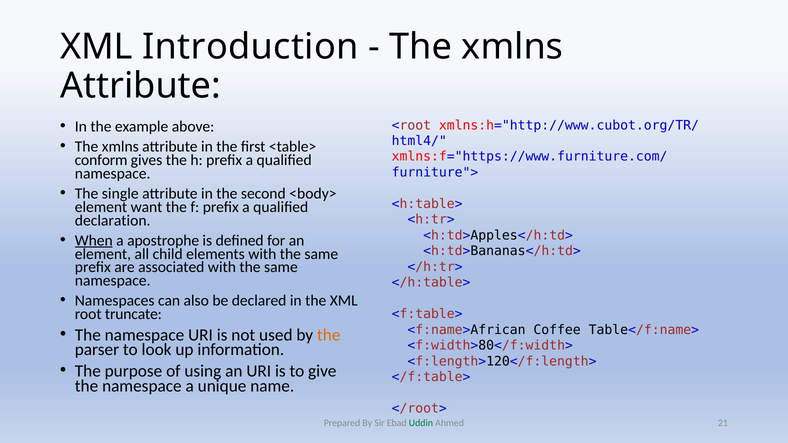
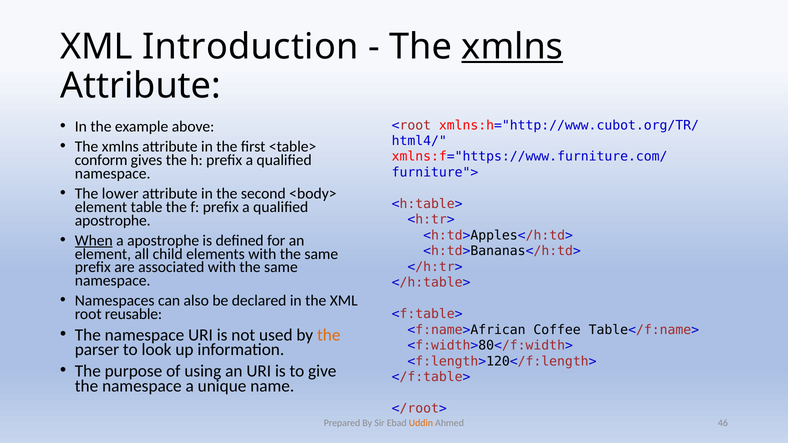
xmlns underline: none -> present (512, 47)
single: single -> lower (120, 194)
want: want -> table (147, 207)
declaration: declaration -> apostrophe (113, 221)
truncate: truncate -> reusable (133, 314)
Uddin colour: green -> orange (421, 423)
21: 21 -> 46 (723, 423)
